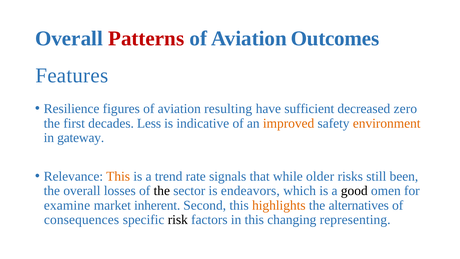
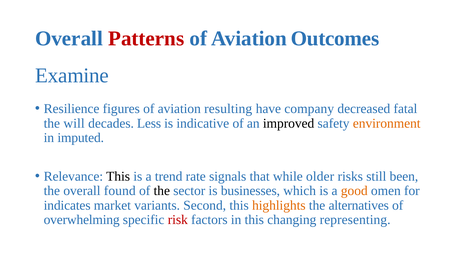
Features: Features -> Examine (72, 75)
sufficient: sufficient -> company (309, 109)
zero: zero -> fatal (405, 109)
first: first -> will (74, 123)
improved colour: orange -> black (289, 123)
gateway: gateway -> imputed (81, 138)
This colour: orange -> black (118, 176)
losses: losses -> found (120, 191)
endeavors: endeavors -> businesses (250, 191)
good colour: black -> orange (354, 191)
examine: examine -> indicates (67, 205)
inherent: inherent -> variants (157, 205)
consequences: consequences -> overwhelming (82, 220)
risk colour: black -> red (178, 220)
